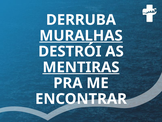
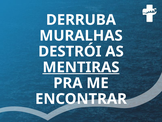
MURALHAS underline: present -> none (81, 36)
